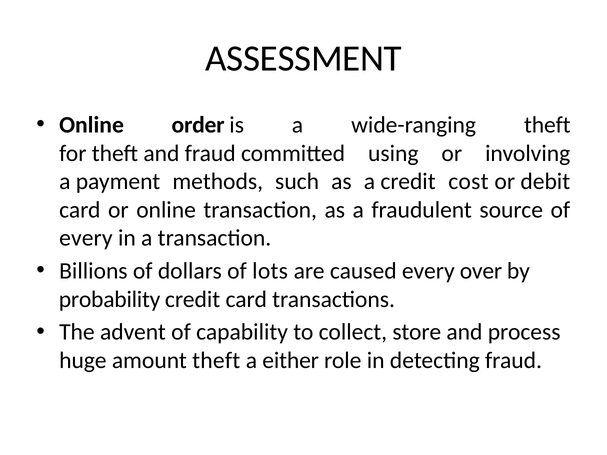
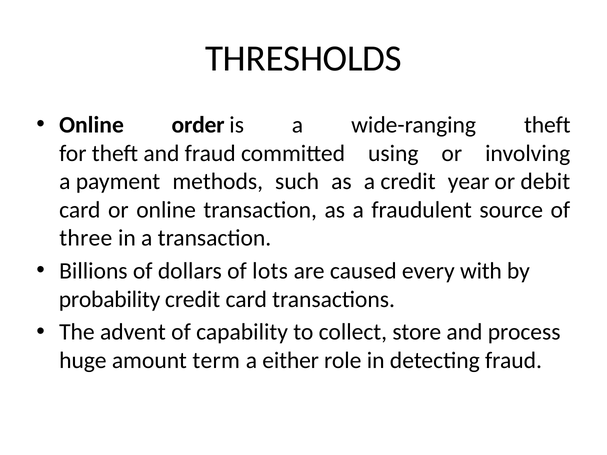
ASSESSMENT: ASSESSMENT -> THRESHOLDS (304, 59)
cost: cost -> year (469, 182)
every: every -> three (86, 238)
over: over -> with (481, 271)
amount theft: theft -> term (216, 361)
